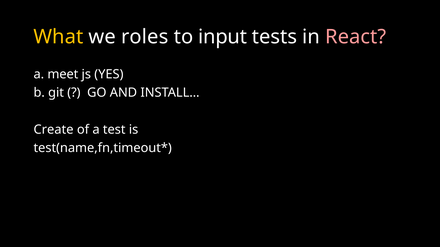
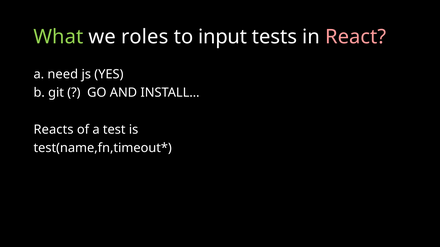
What colour: yellow -> light green (58, 37)
meet: meet -> need (63, 74)
Create: Create -> Reacts (54, 130)
